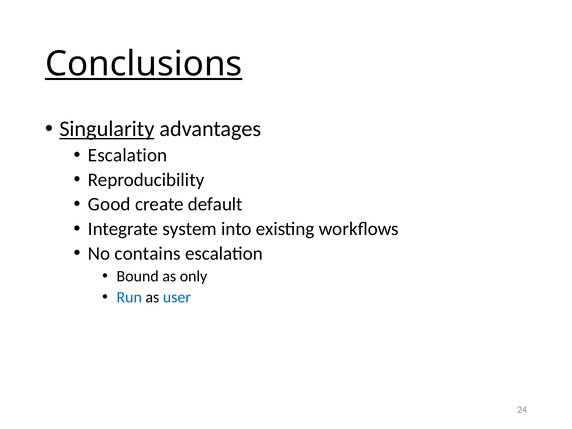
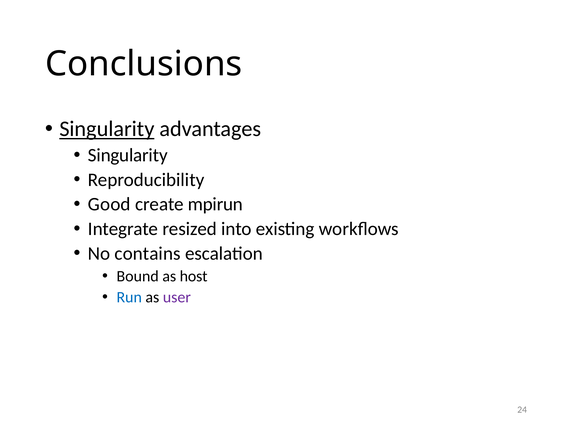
Conclusions underline: present -> none (144, 64)
Escalation: Escalation -> Singularity (128, 155)
default: default -> mpirun (215, 204)
system: system -> resized (190, 229)
only: only -> host (194, 276)
user colour: blue -> purple (177, 297)
